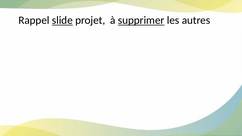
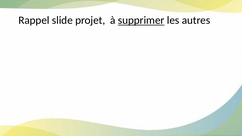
slide underline: present -> none (62, 20)
